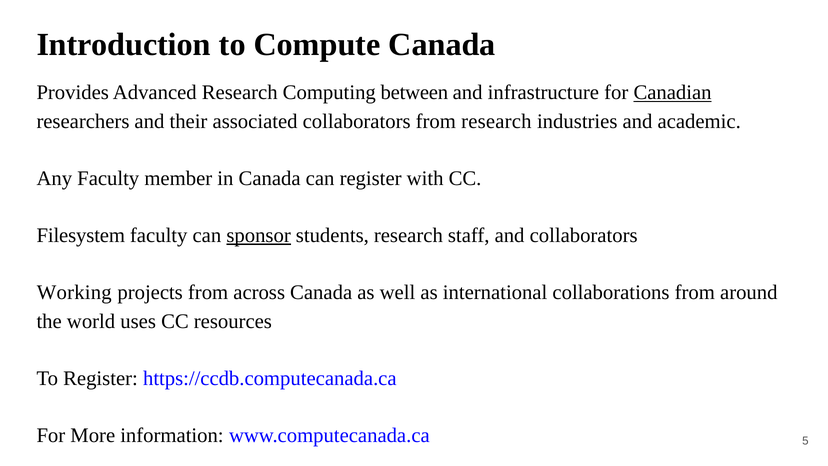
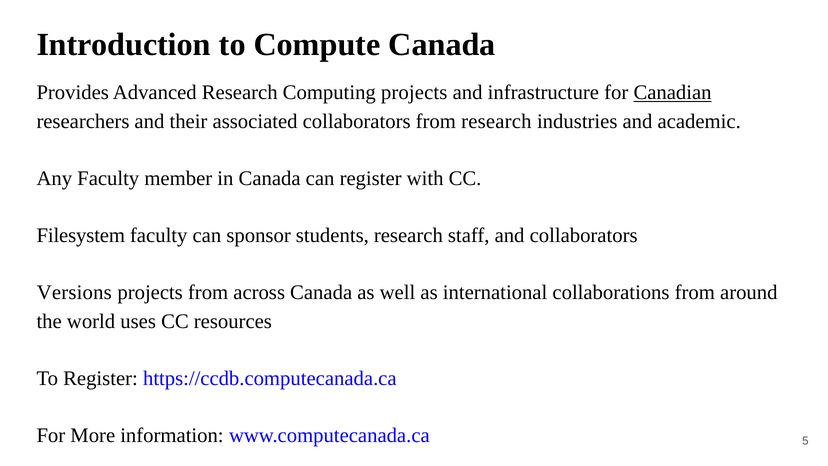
Computing between: between -> projects (414, 93)
sponsor underline: present -> none (259, 235)
Working: Working -> Versions (74, 292)
